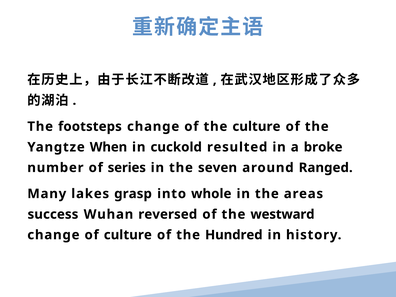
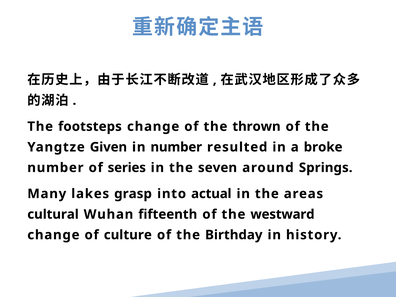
the culture: culture -> thrown (257, 127)
When: When -> Given (108, 147)
in cuckold: cuckold -> number (176, 147)
Ranged: Ranged -> Springs (326, 168)
whole: whole -> actual (211, 194)
success: success -> cultural (53, 214)
reversed: reversed -> fifteenth (168, 214)
Hundred: Hundred -> Birthday (234, 235)
